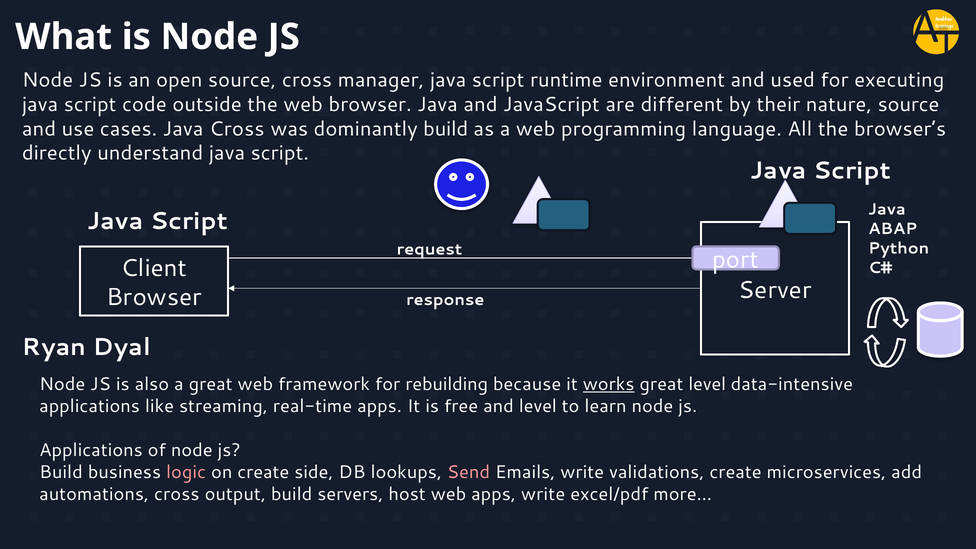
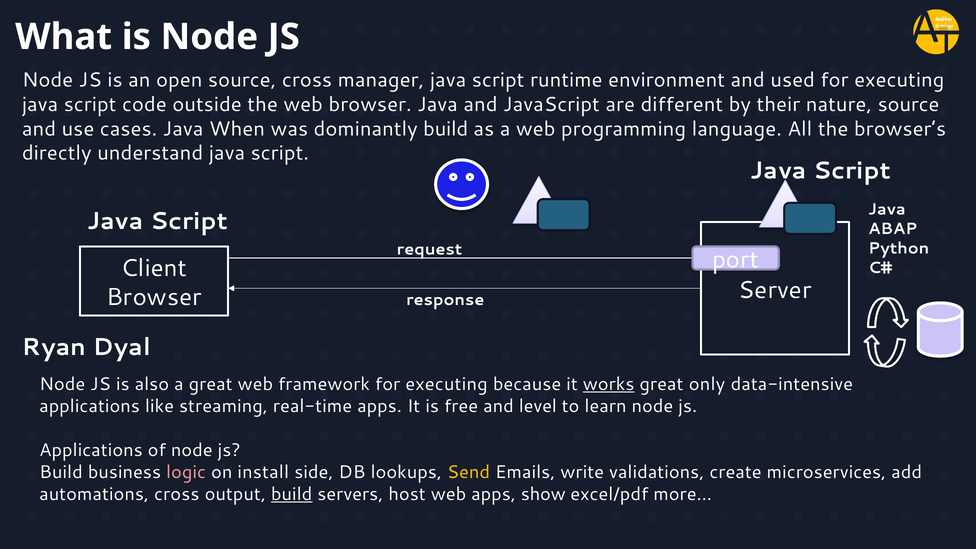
Java Cross: Cross -> When (237, 129)
framework for rebuilding: rebuilding -> executing (447, 384)
great level: level -> only (707, 384)
on create: create -> install (263, 472)
Send colour: pink -> yellow (469, 472)
build underline: none -> present (292, 494)
apps write: write -> show (543, 494)
